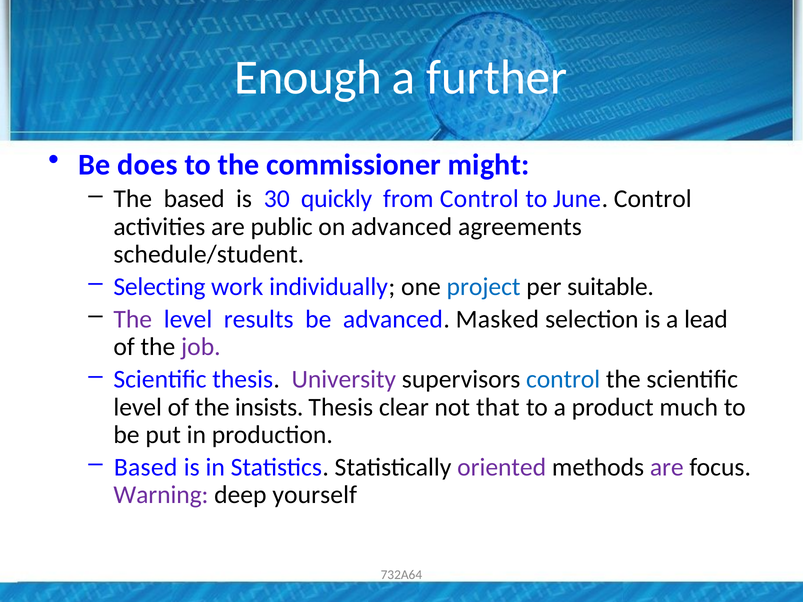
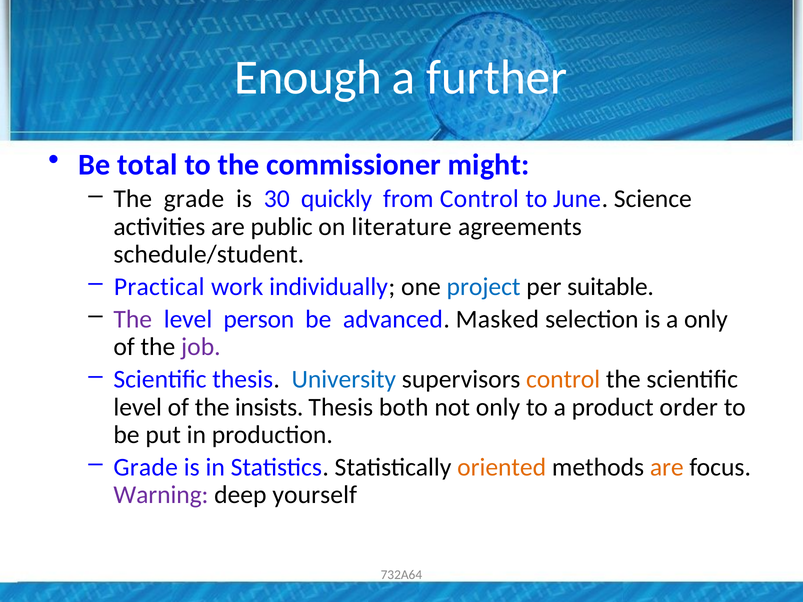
does: does -> total (147, 165)
The based: based -> grade (194, 199)
June Control: Control -> Science (653, 199)
on advanced: advanced -> literature (402, 227)
Selecting: Selecting -> Practical (159, 287)
results: results -> person (259, 319)
a lead: lead -> only (706, 319)
University colour: purple -> blue (344, 380)
control colour: blue -> orange (563, 380)
clear: clear -> both (404, 407)
not that: that -> only (498, 407)
much: much -> order (689, 407)
Based: Based -> Grade (146, 468)
oriented colour: purple -> orange (502, 468)
are colour: purple -> orange (667, 468)
